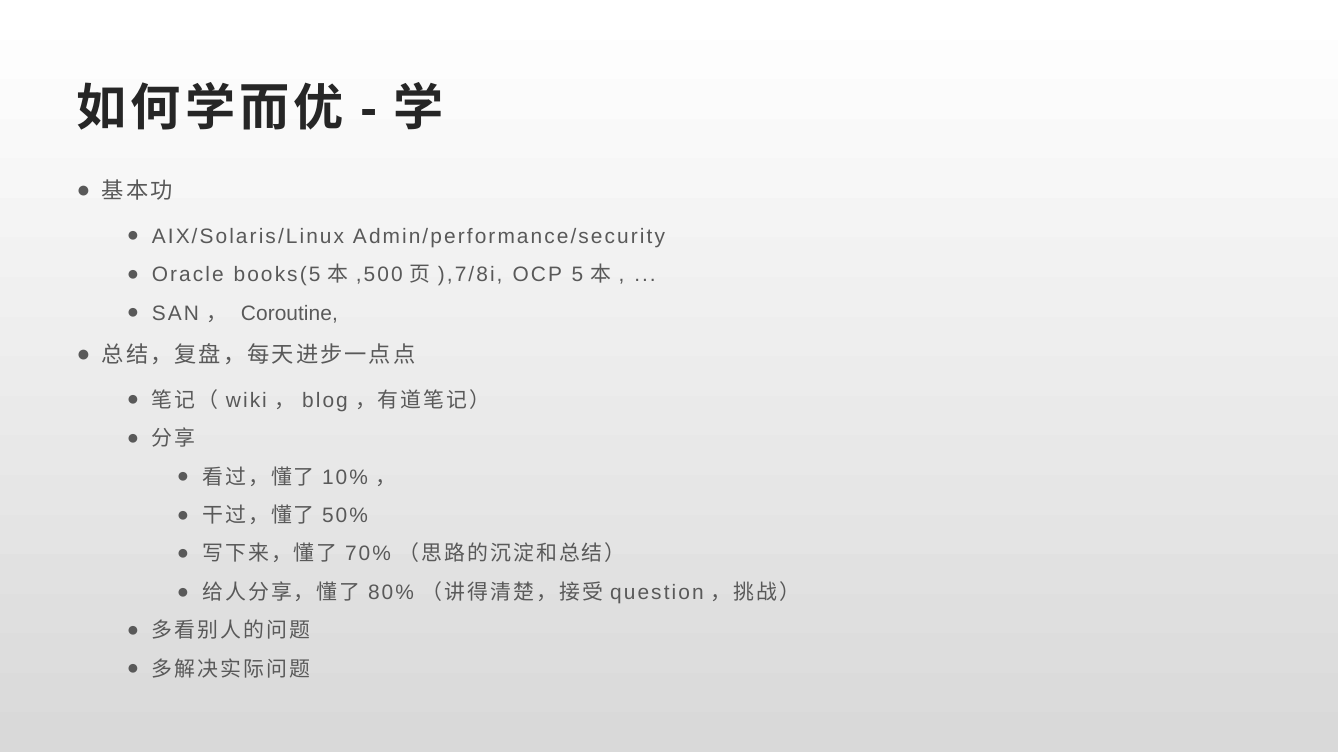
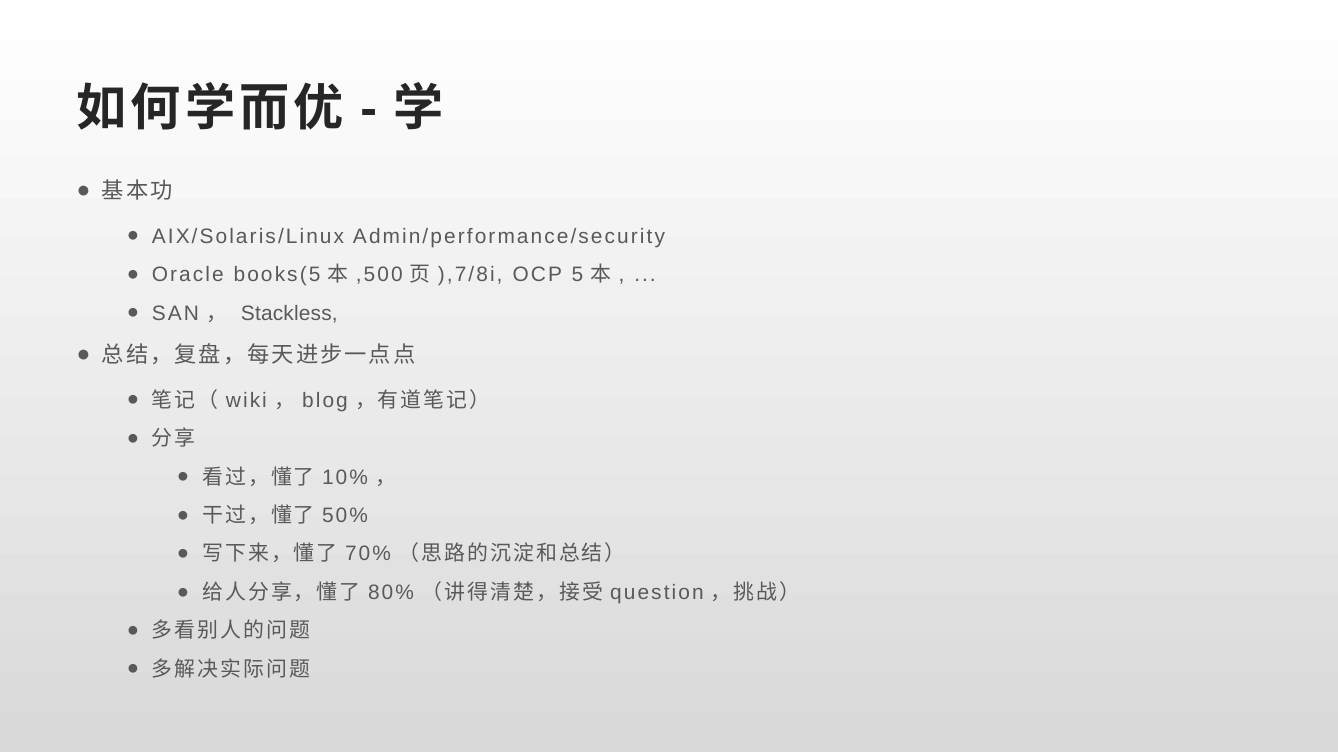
Coroutine: Coroutine -> Stackless (289, 313)
